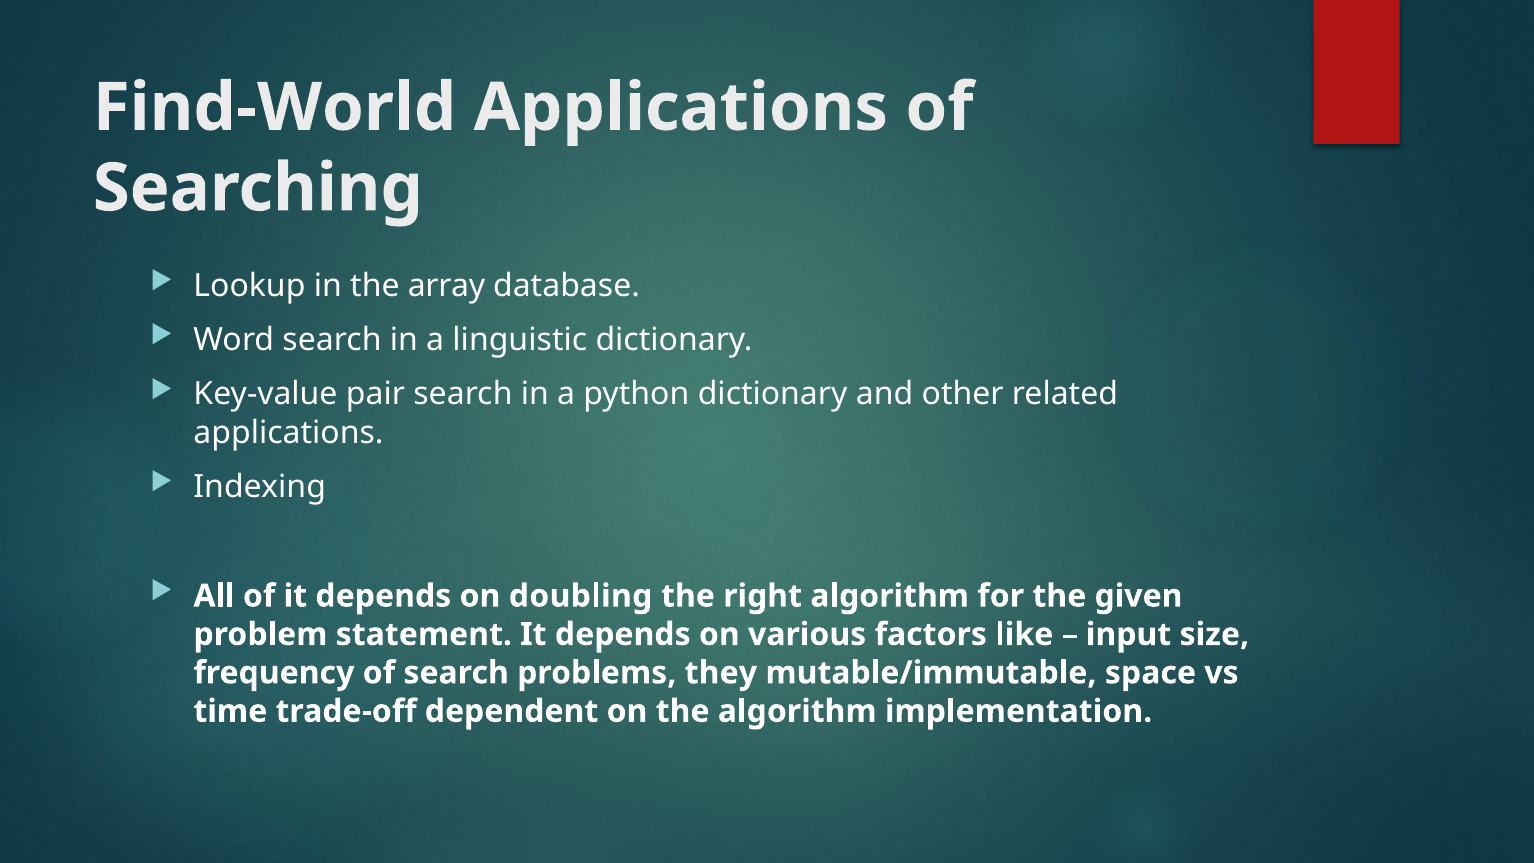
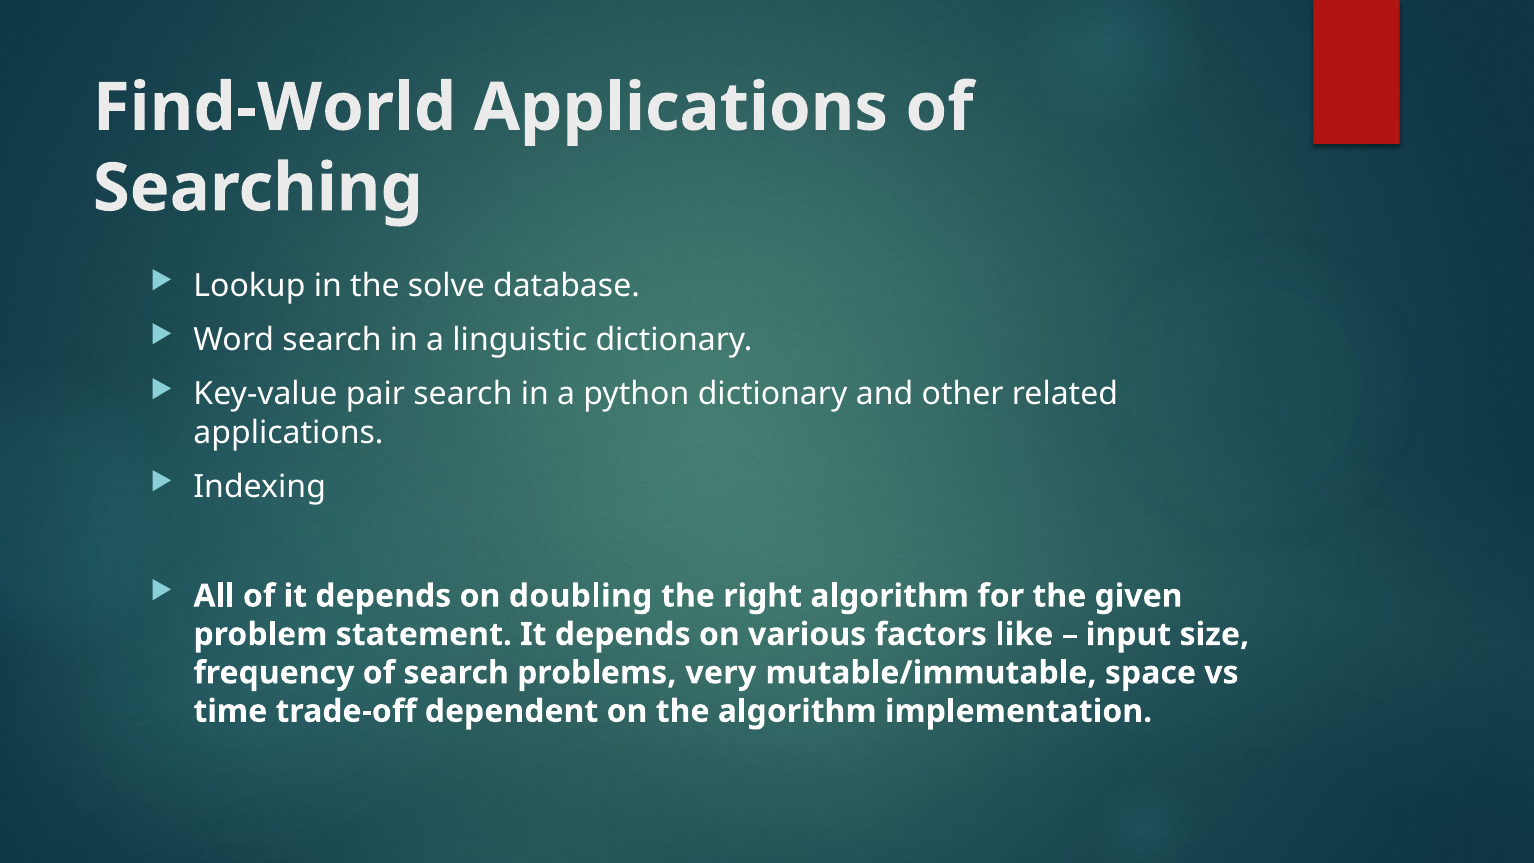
array: array -> solve (446, 286)
they: they -> very (721, 673)
